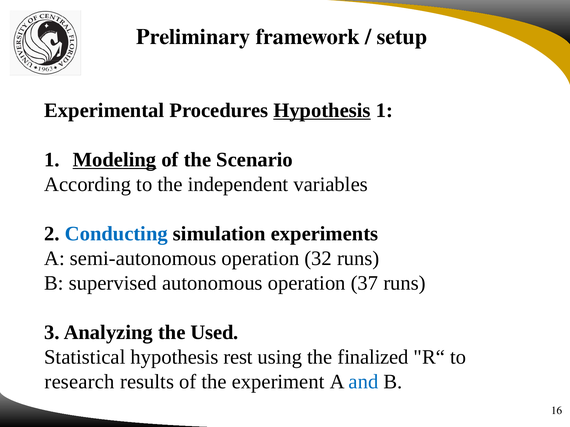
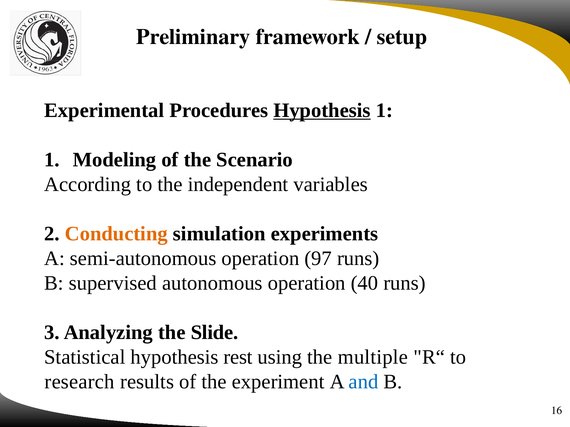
Modeling underline: present -> none (114, 160)
Conducting colour: blue -> orange (116, 234)
32: 32 -> 97 (318, 259)
37: 37 -> 40 (365, 283)
Used: Used -> Slide (215, 333)
finalized: finalized -> multiple (373, 357)
